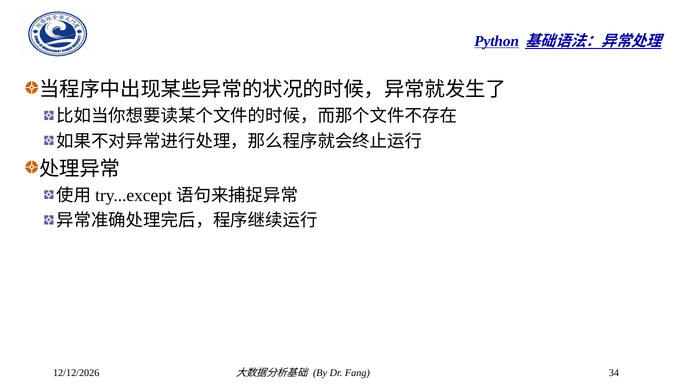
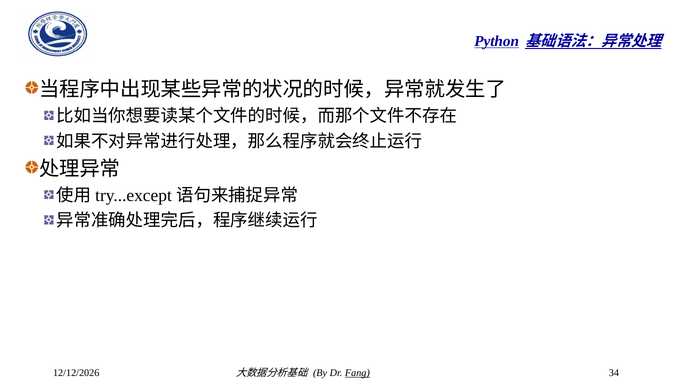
Fang underline: none -> present (357, 373)
